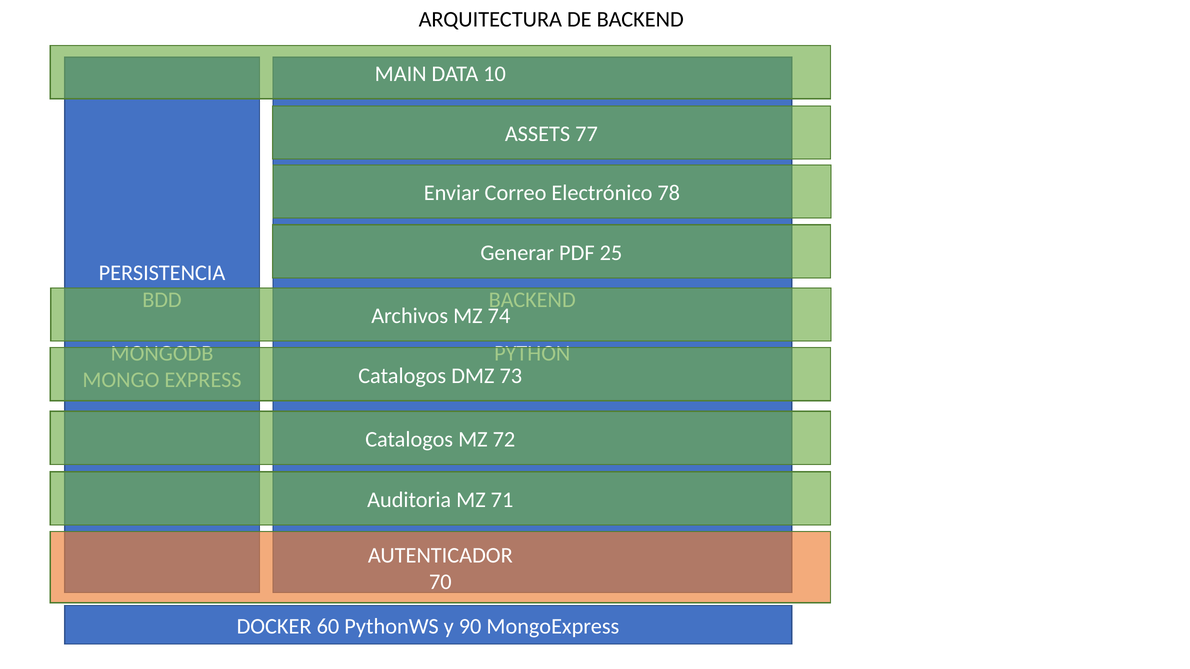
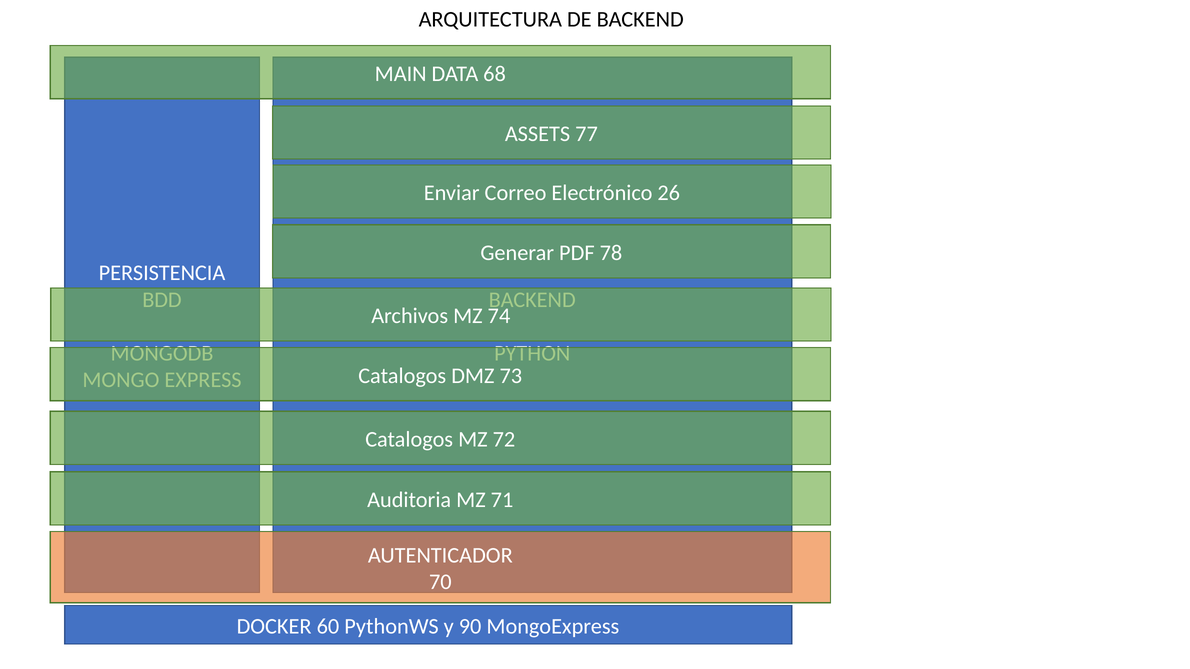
10: 10 -> 68 (495, 74)
78: 78 -> 26 (669, 193)
25: 25 -> 78 (611, 253)
